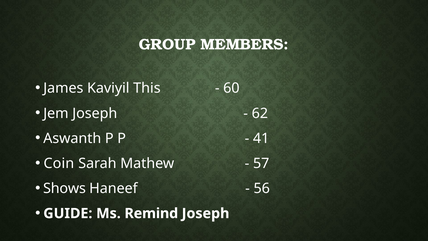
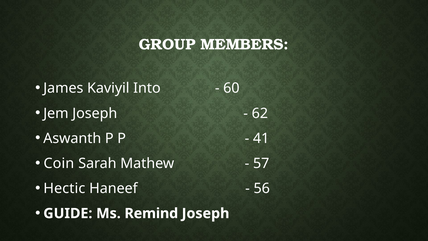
This: This -> Into (147, 88)
Shows: Shows -> Hectic (64, 188)
